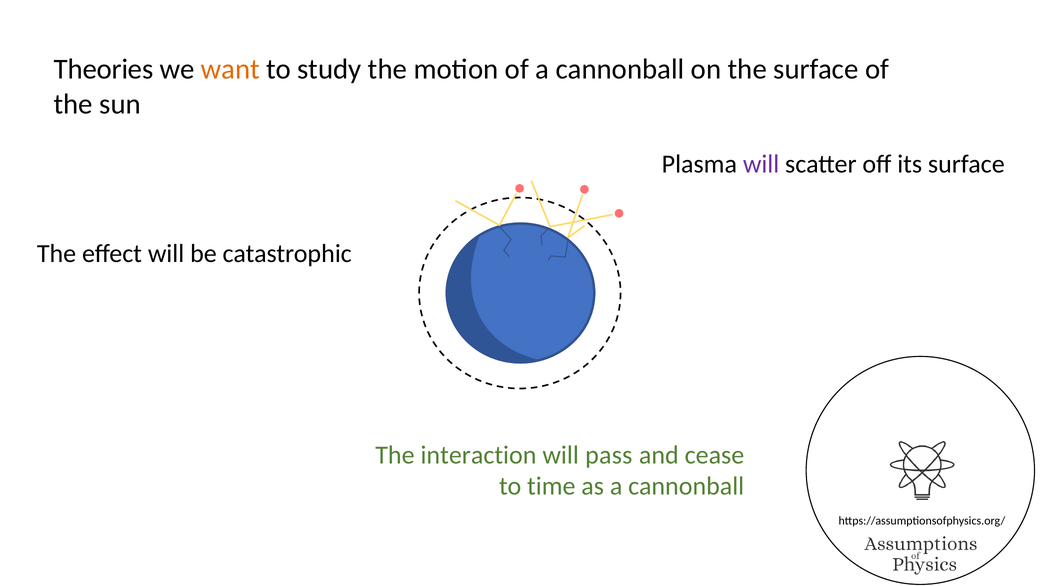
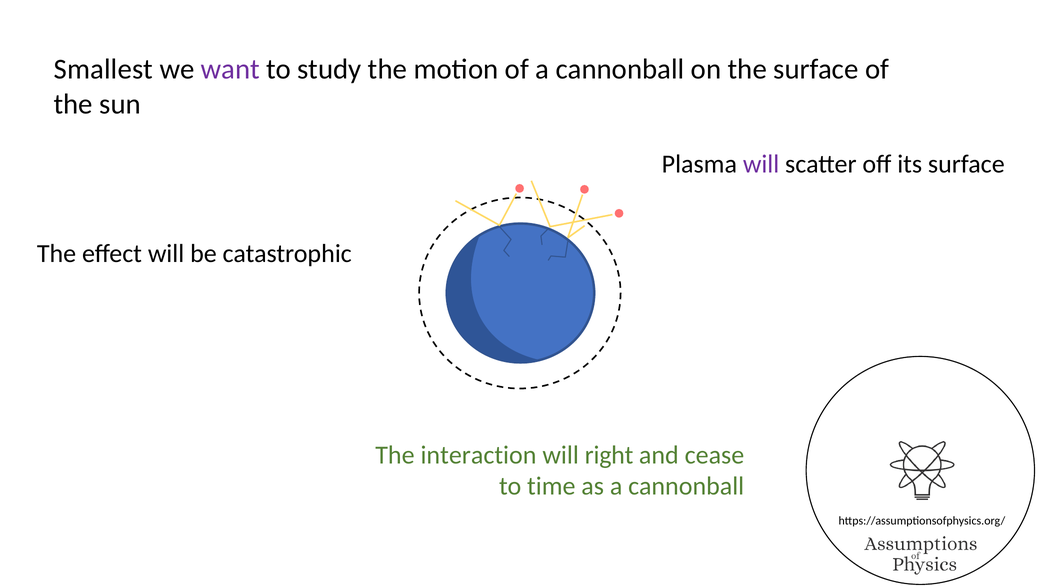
Theories: Theories -> Smallest (103, 69)
want colour: orange -> purple (230, 69)
pass: pass -> right (609, 455)
